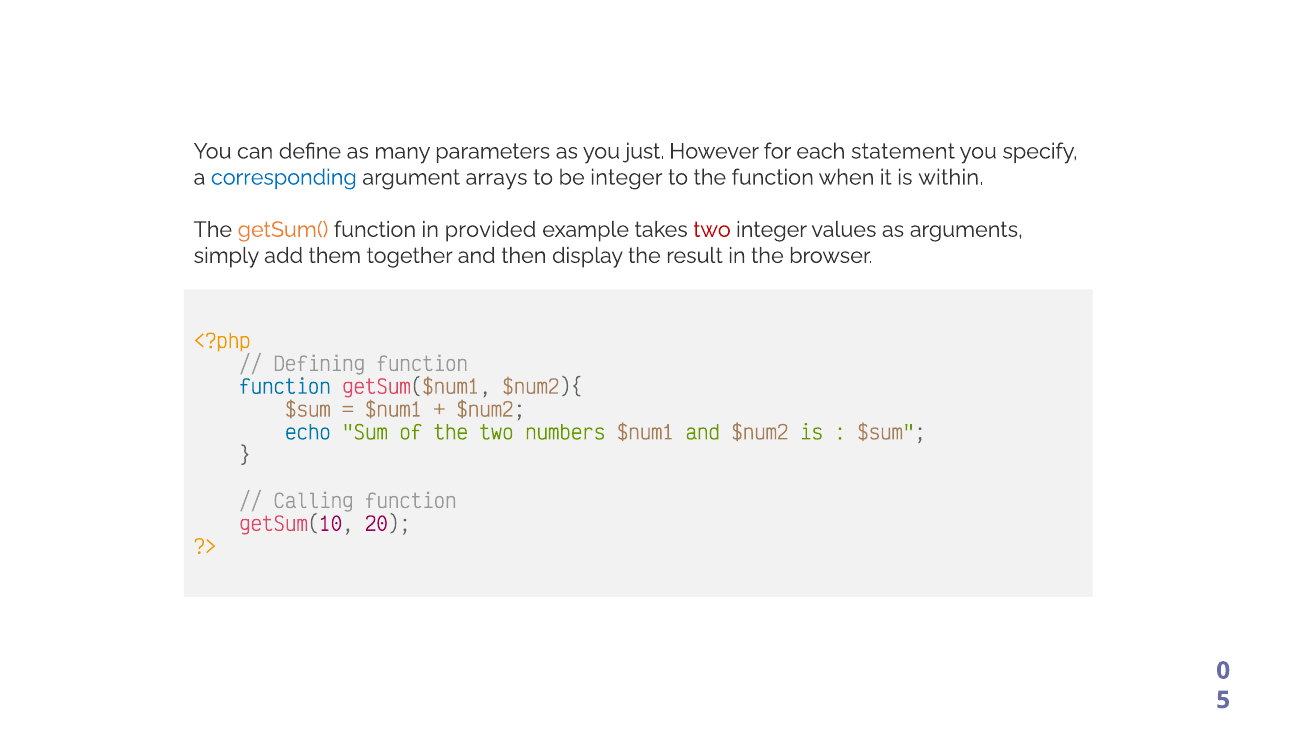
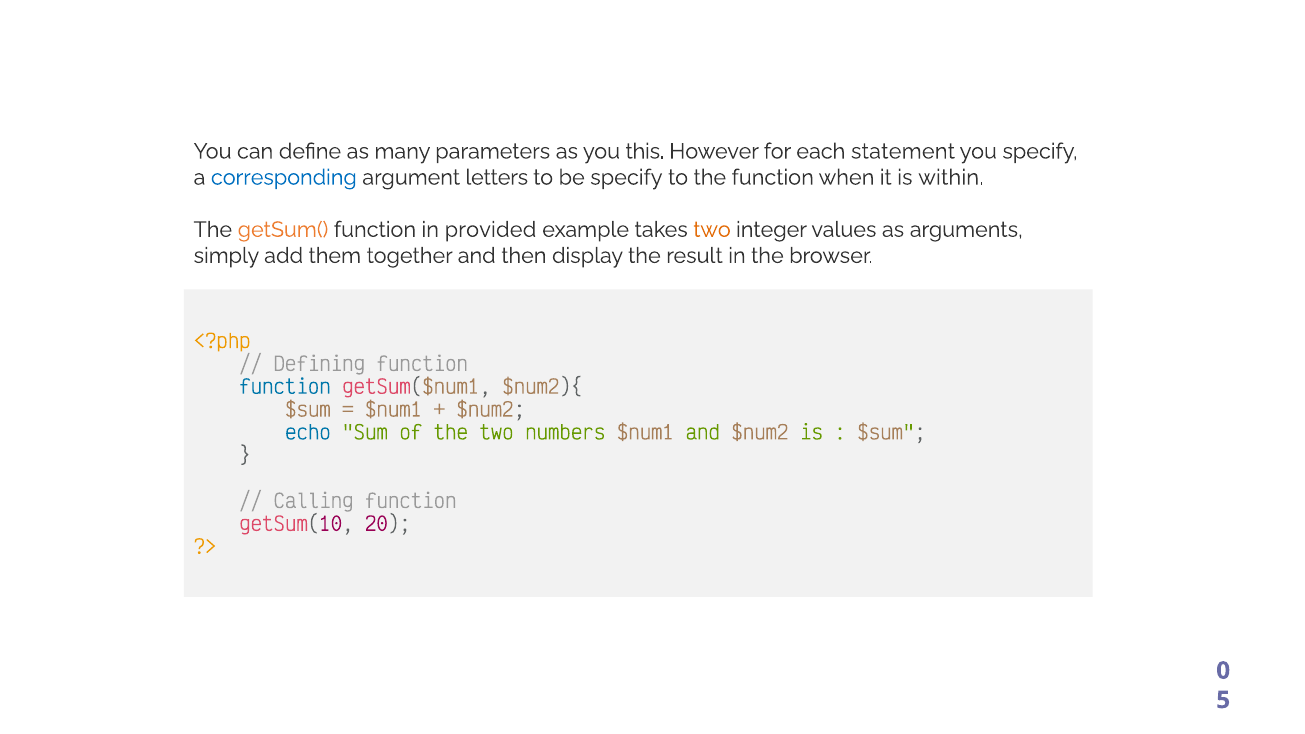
just: just -> this (645, 151)
arrays: arrays -> letters (497, 177)
be integer: integer -> specify (626, 177)
two colour: red -> orange (712, 230)
